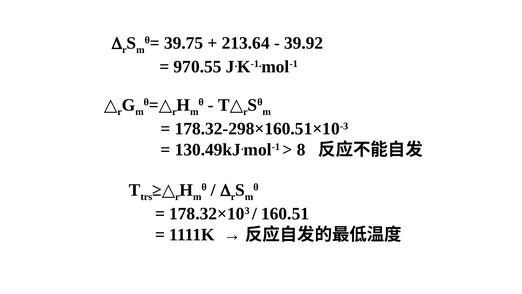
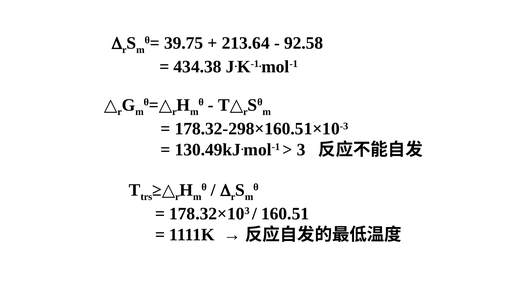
39.92: 39.92 -> 92.58 (304, 43)
970.55: 970.55 -> 434.38 (198, 67)
8: 8 -> 3 (301, 150)
